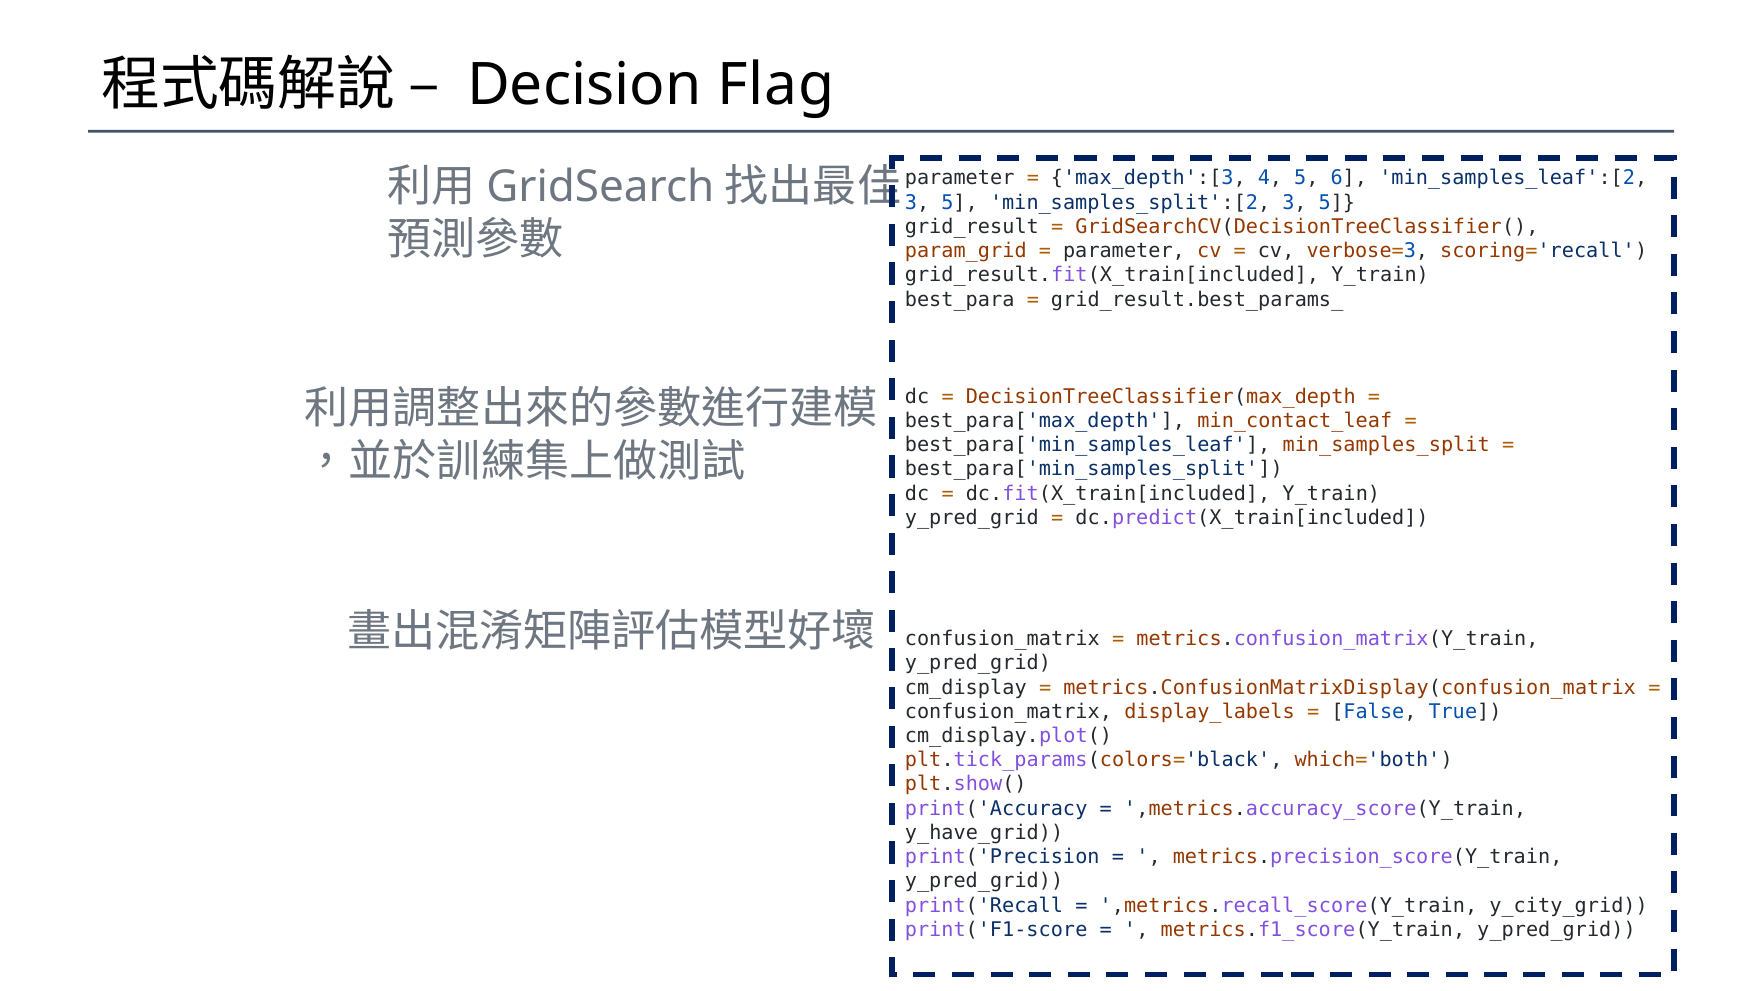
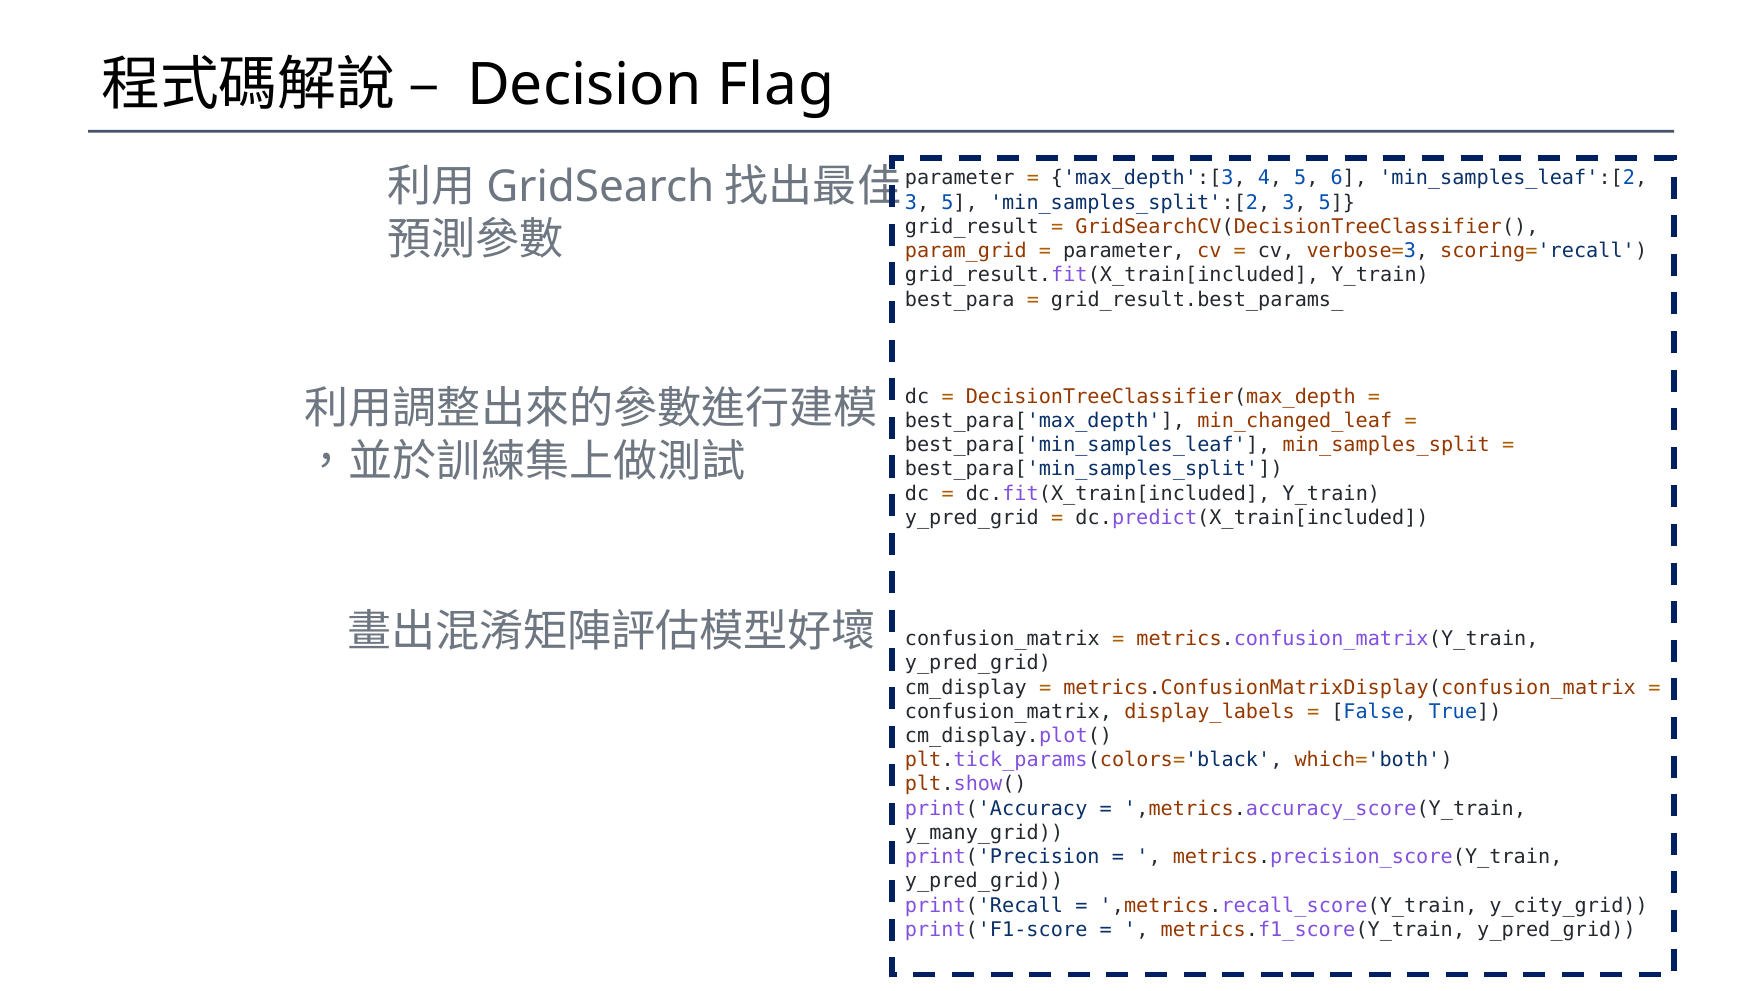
min_contact_leaf: min_contact_leaf -> min_changed_leaf (1295, 421)
y_have_grid: y_have_grid -> y_many_grid (984, 833)
